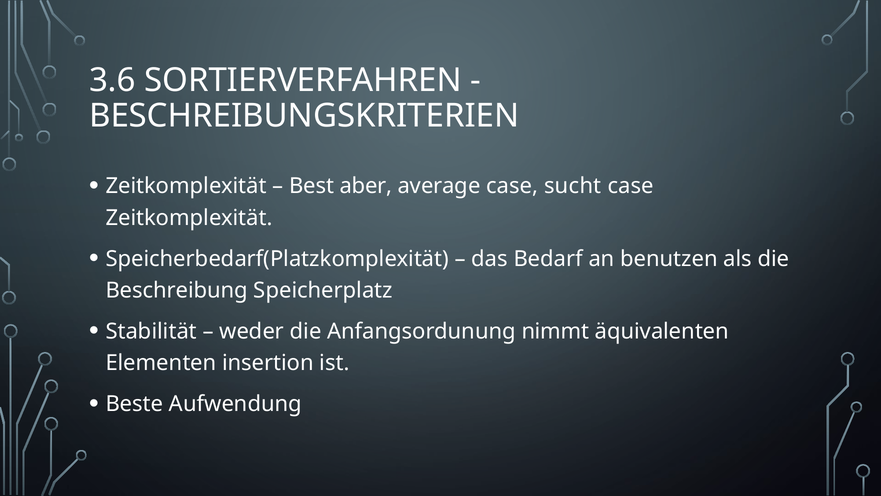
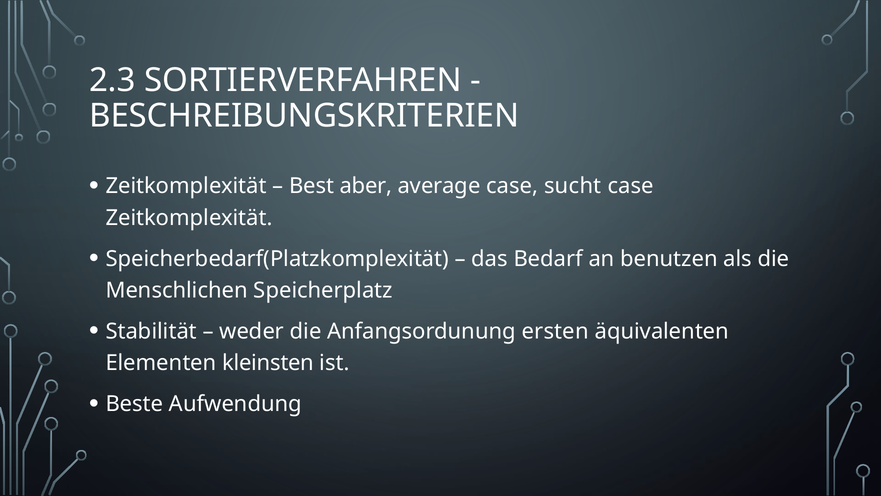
3.6: 3.6 -> 2.3 (112, 80)
Beschreibung: Beschreibung -> Menschlichen (177, 290)
nimmt: nimmt -> ersten (555, 331)
insertion: insertion -> kleinsten (268, 363)
